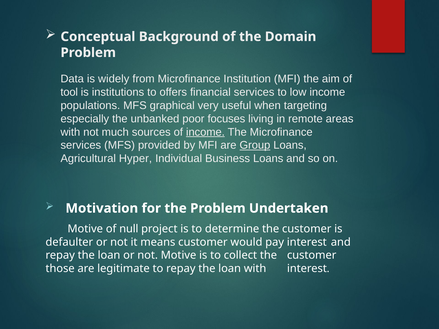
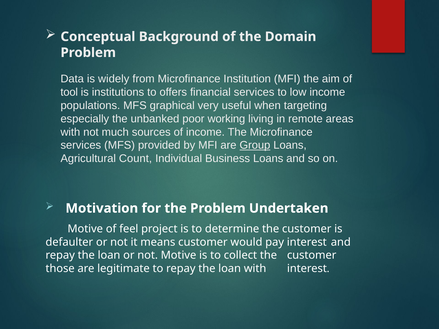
focuses: focuses -> working (226, 119)
income underline: present -> none (205, 132)
Hyper: Hyper -> Count (135, 159)
null: null -> feel (129, 229)
